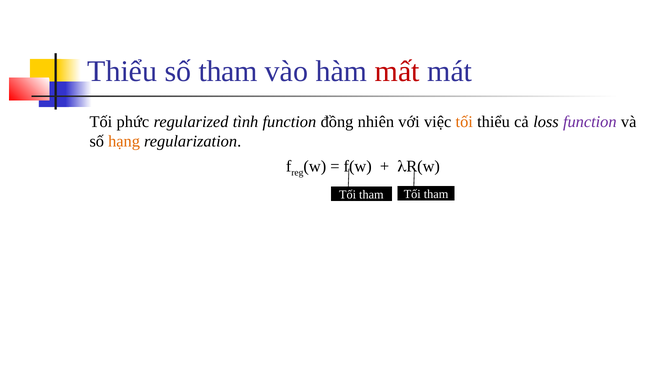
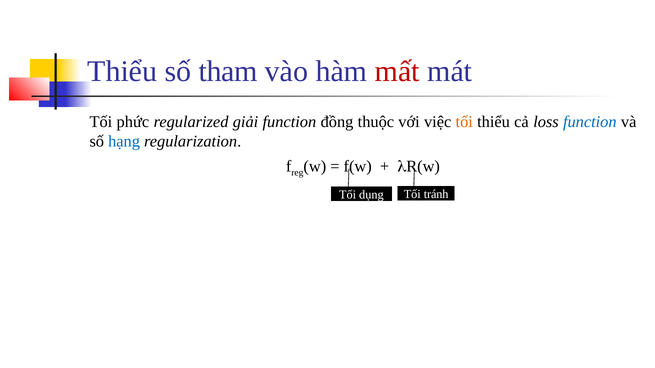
tình: tình -> giải (246, 122)
nhiên: nhiên -> thuộc (376, 122)
function colour: purple -> blue (590, 122)
hạng colour: orange -> blue (124, 142)
tham: tham -> dụng (371, 195)
tham: tham -> tránh (436, 194)
